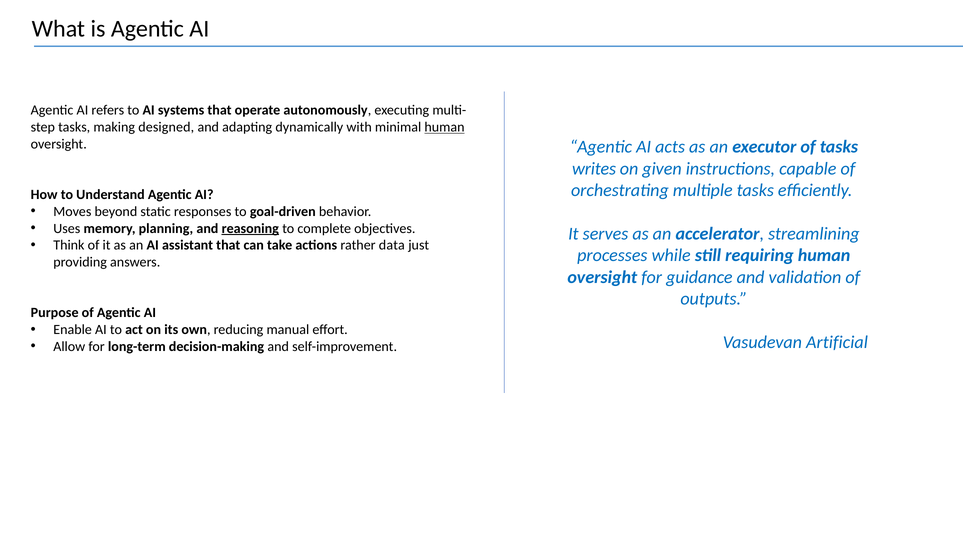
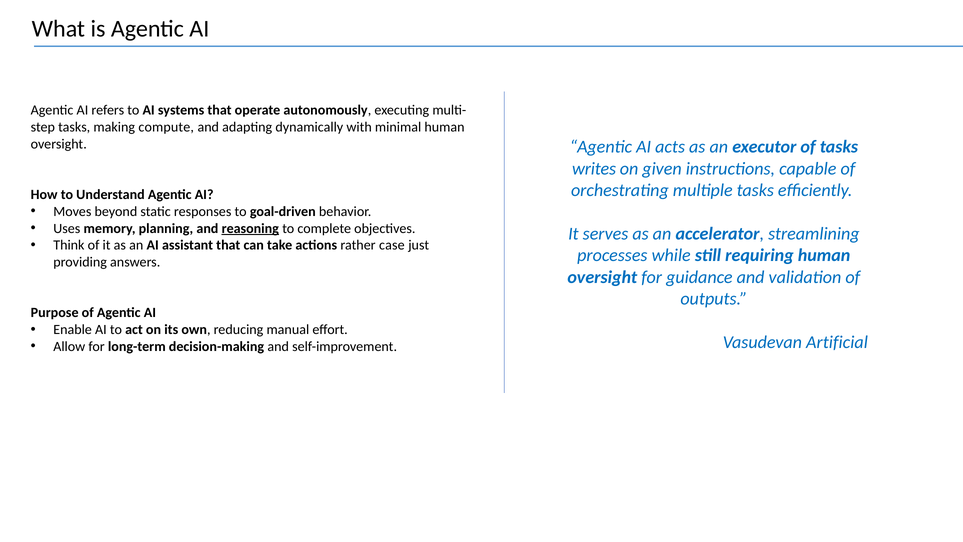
designed: designed -> compute (166, 127)
human underline: present -> none (444, 127)
data: data -> case (392, 245)
